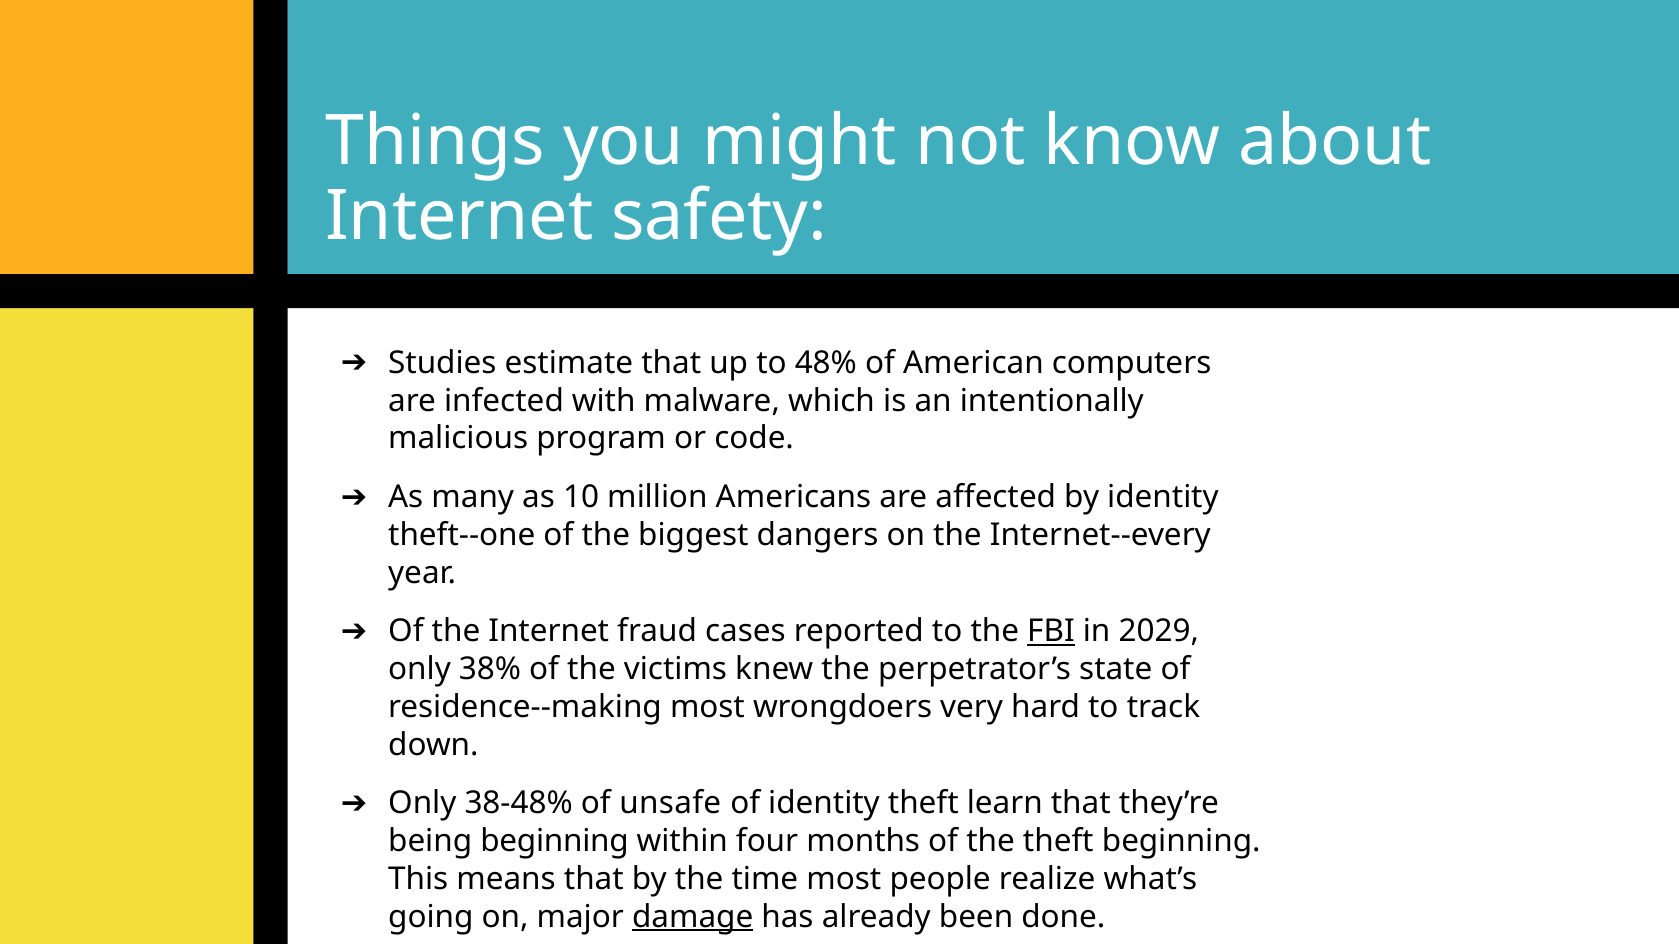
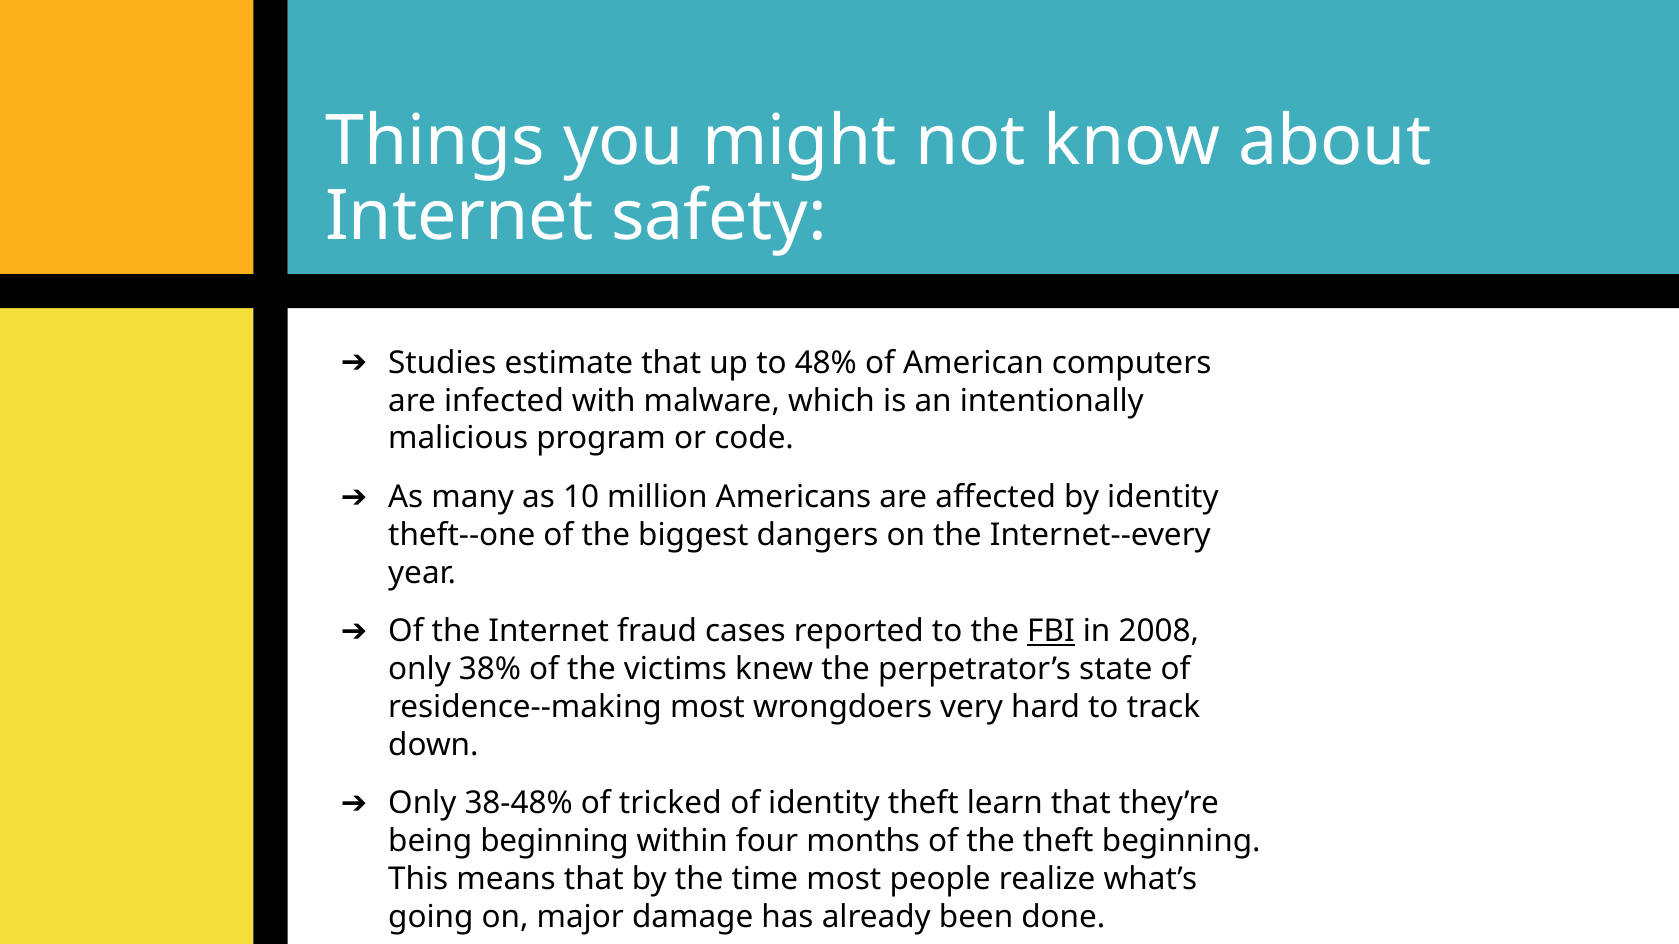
2029: 2029 -> 2008 (1159, 632)
unsafe: unsafe -> tricked (670, 804)
damage underline: present -> none (693, 917)
